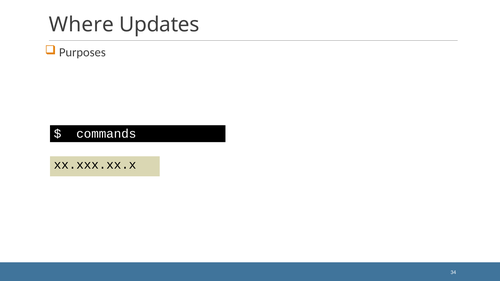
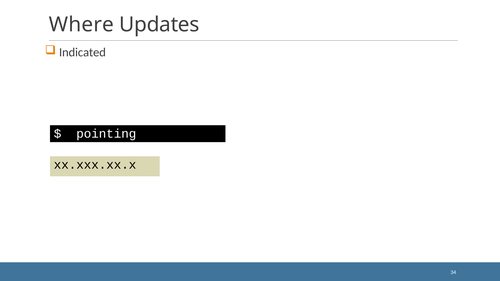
Purposes: Purposes -> Indicated (82, 52)
commands: commands -> pointing (106, 134)
